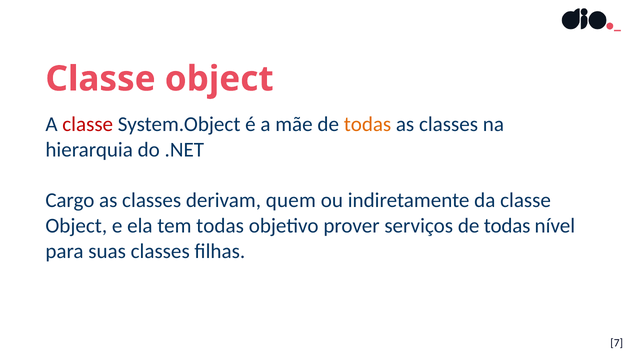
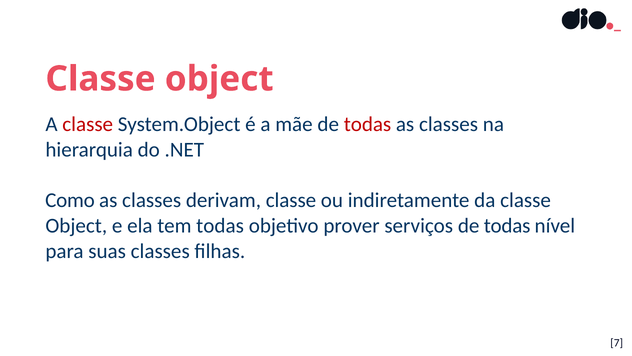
todas colour: orange -> red (368, 124)
Cargo: Cargo -> Como (70, 200)
derivam quem: quem -> classe (291, 200)
